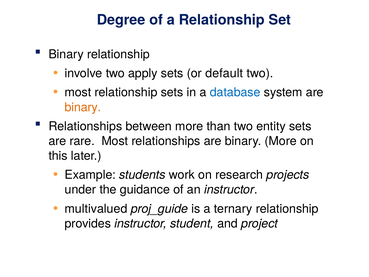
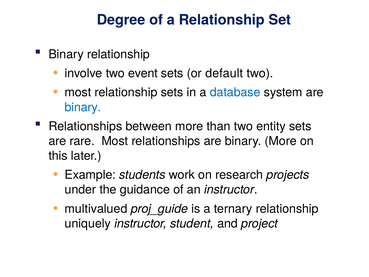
apply: apply -> event (143, 73)
binary colour: orange -> blue (83, 107)
provides: provides -> uniquely (88, 223)
